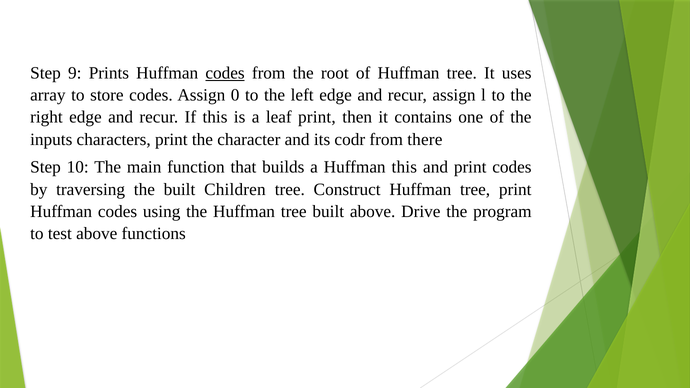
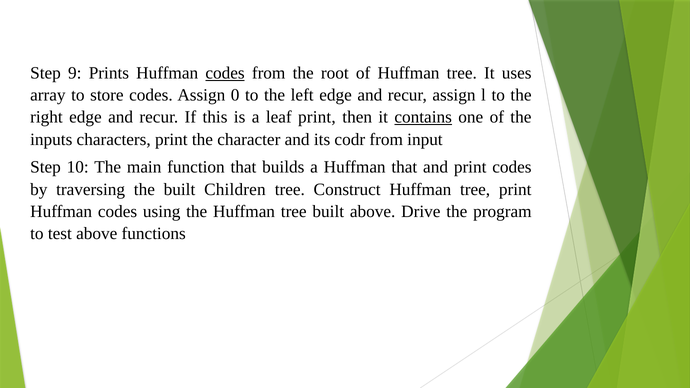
contains underline: none -> present (423, 117)
there: there -> input (425, 139)
Huffman this: this -> that (404, 167)
